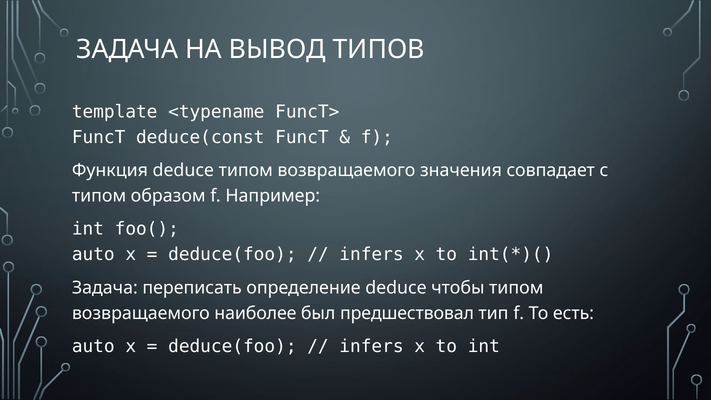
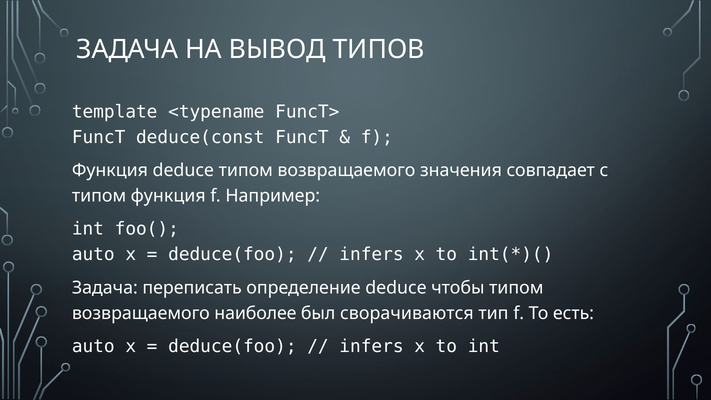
типом образом: образом -> функция (168, 196)
предшествовал: предшествовал -> сворачиваются (407, 313)
